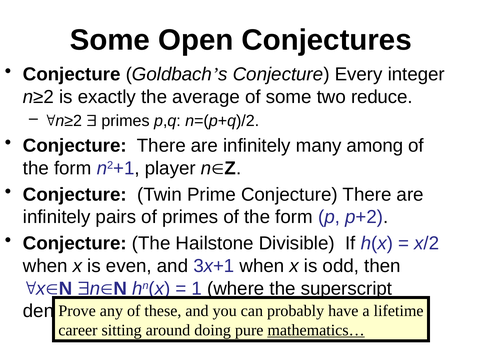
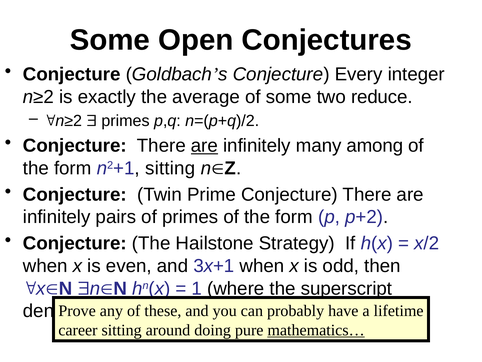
are underline: none -> present (204, 146)
n2+1 player: player -> sitting (170, 168)
Divisible: Divisible -> Strategy (297, 243)
